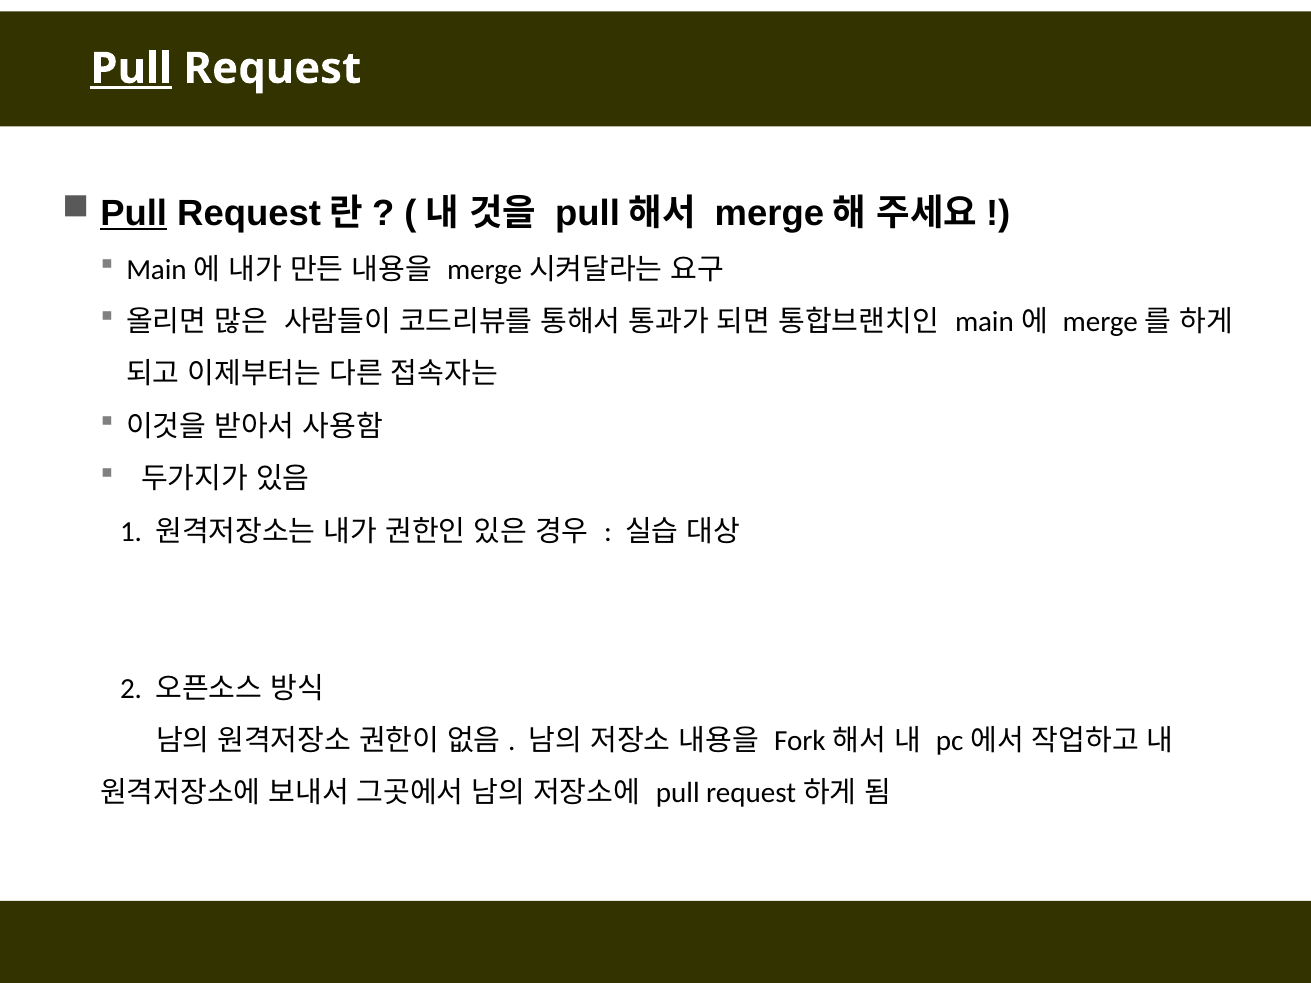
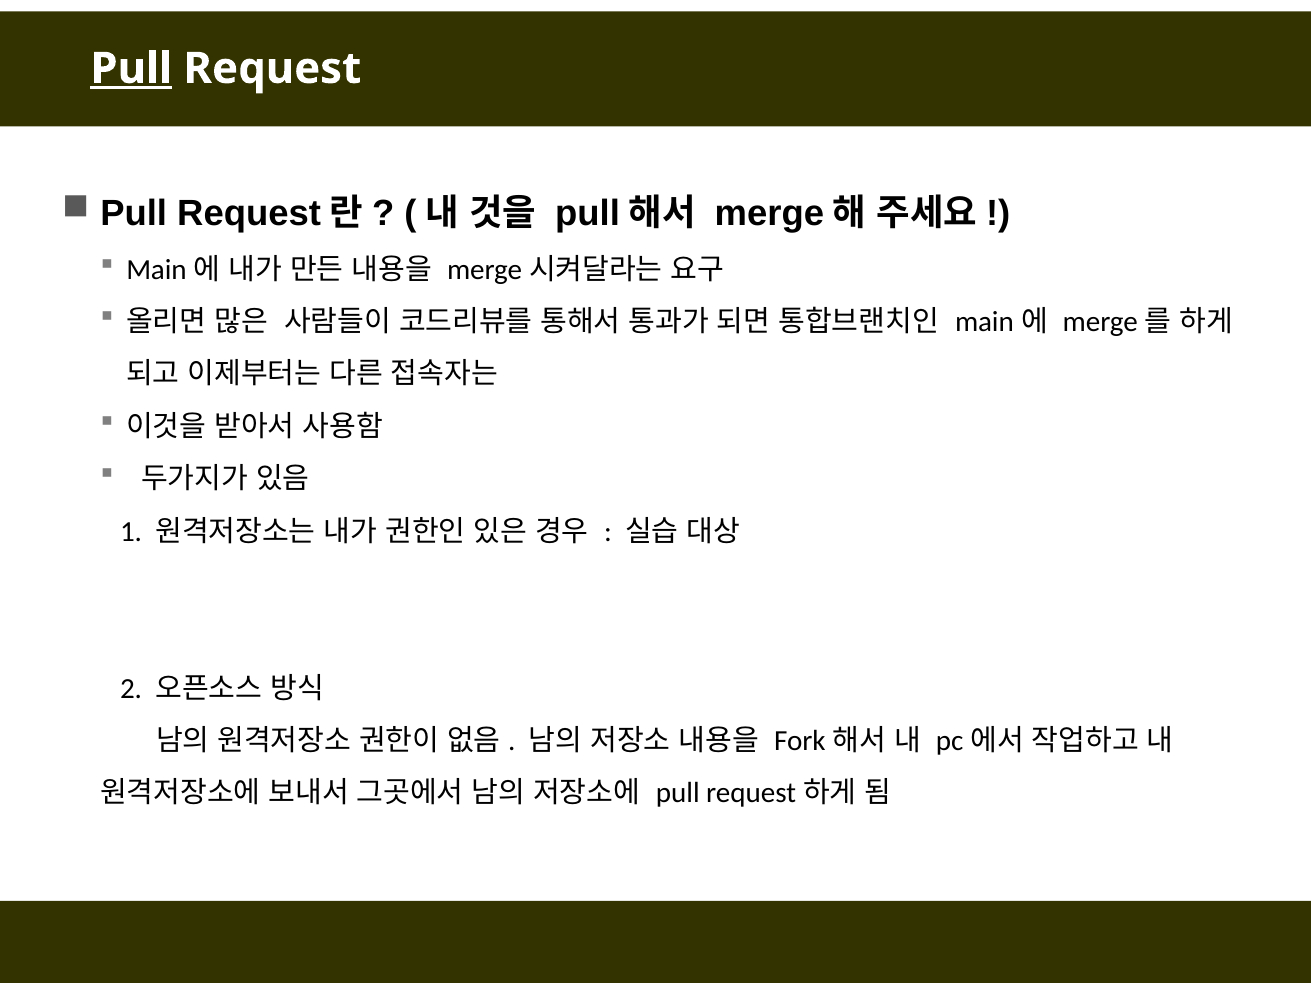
Pull underline: present -> none (134, 213)
